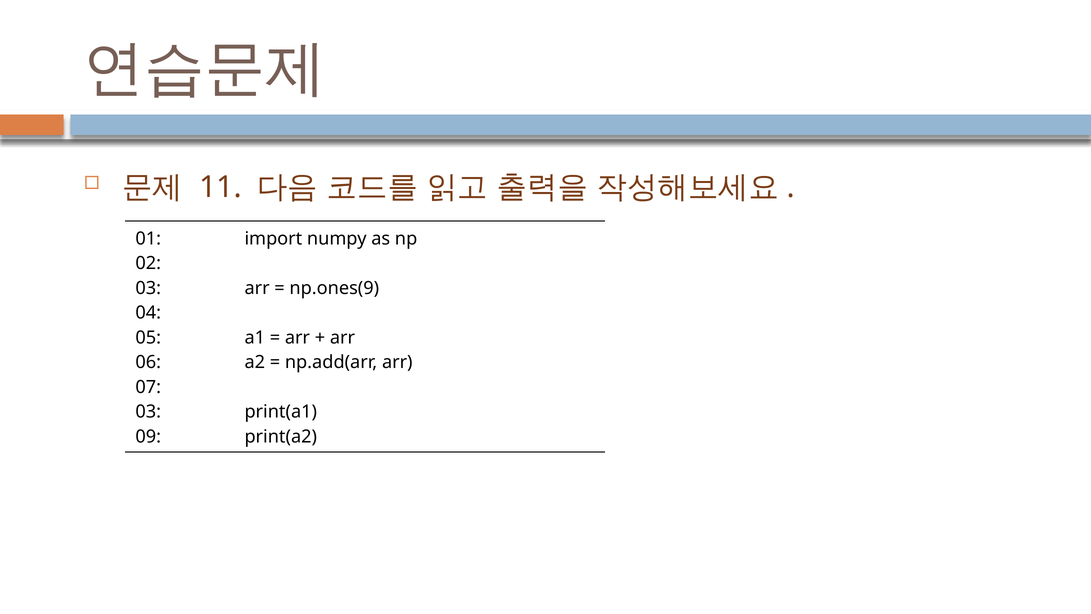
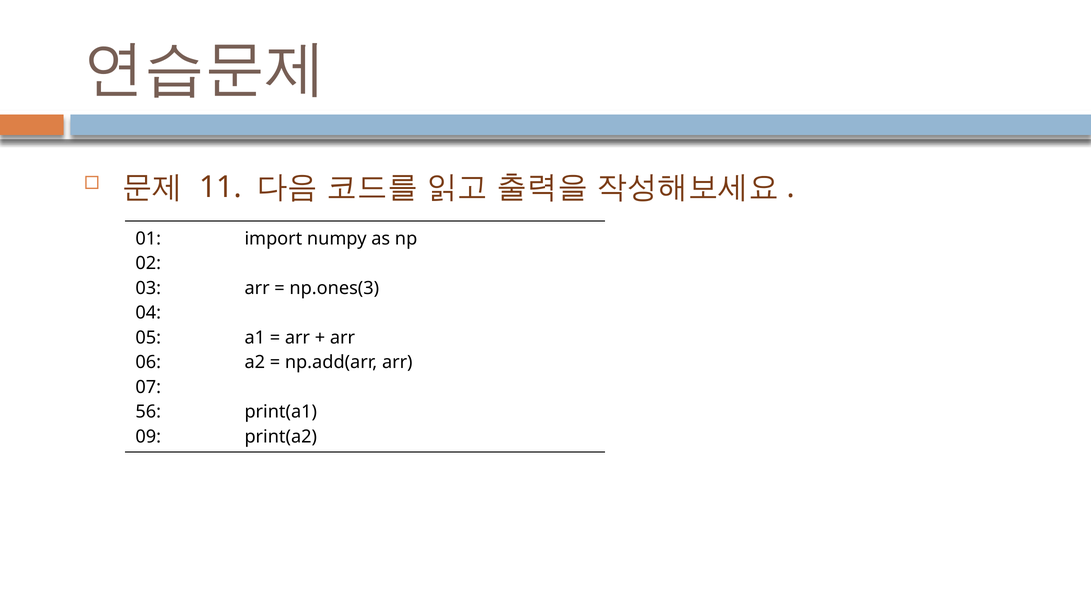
np.ones(9: np.ones(9 -> np.ones(3 (334, 288)
03: 03 -> 56 (148, 412)
